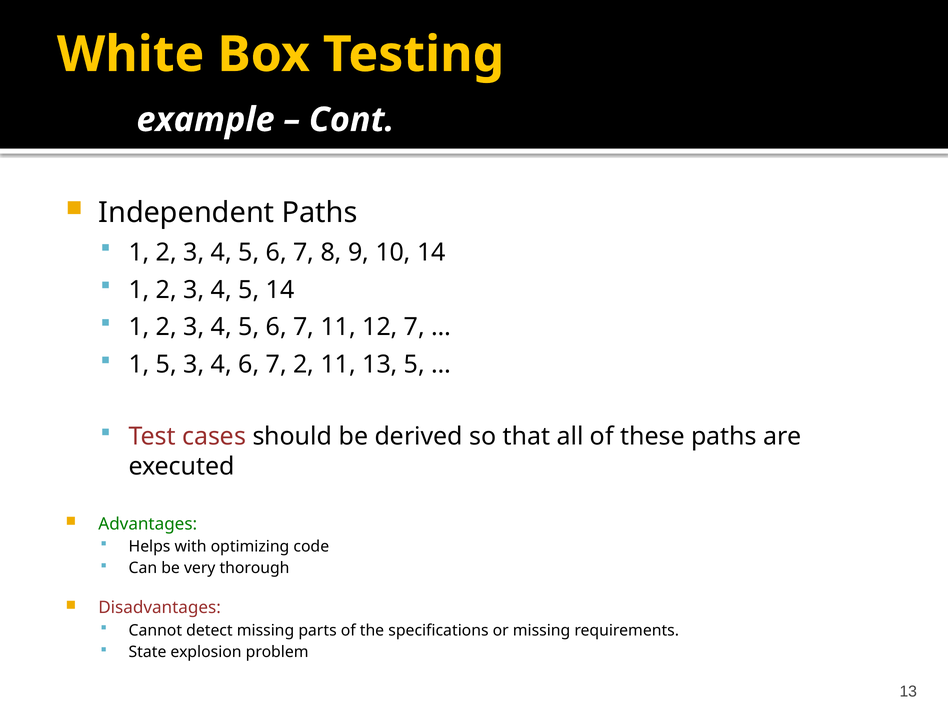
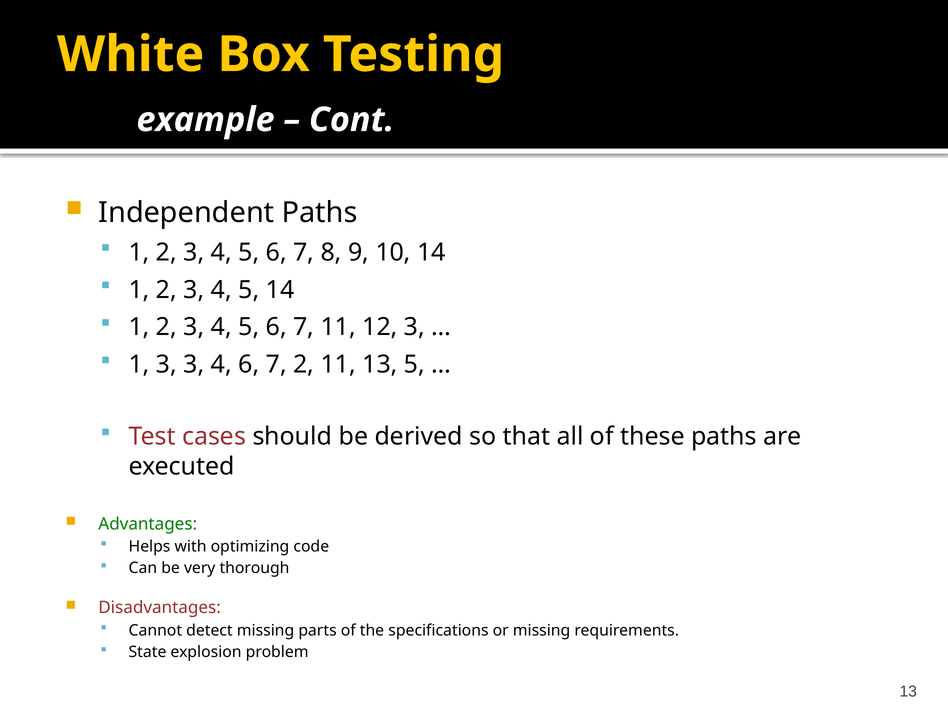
12 7: 7 -> 3 (414, 327)
1 5: 5 -> 3 (166, 365)
